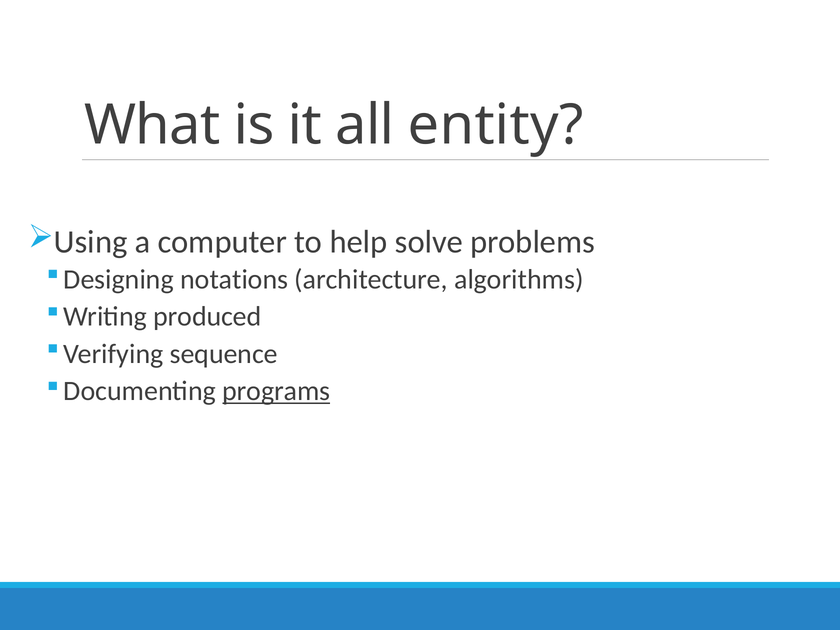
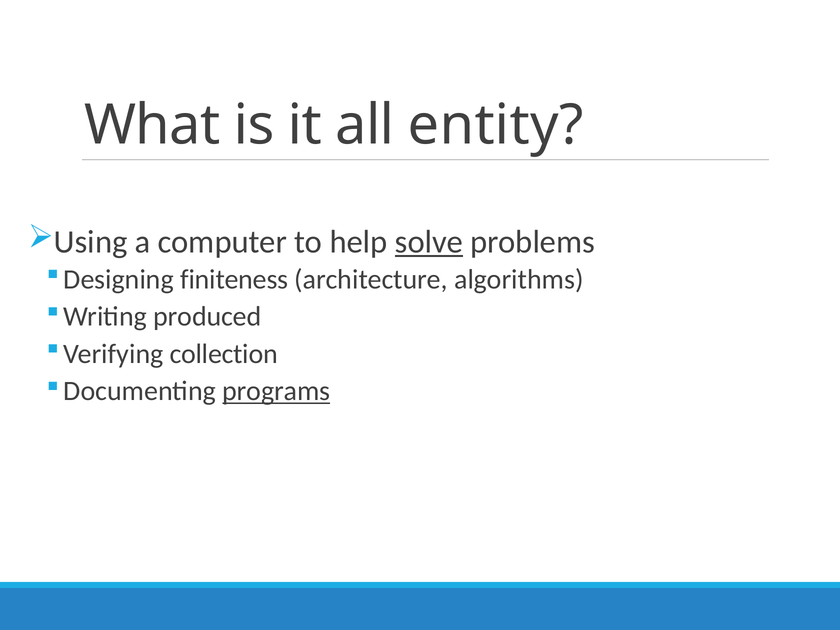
solve underline: none -> present (429, 242)
notations: notations -> finiteness (234, 279)
sequence: sequence -> collection (224, 354)
